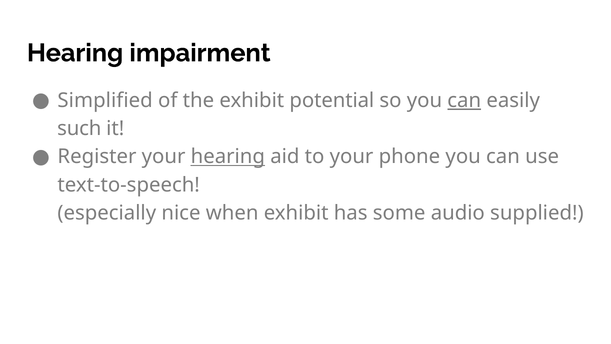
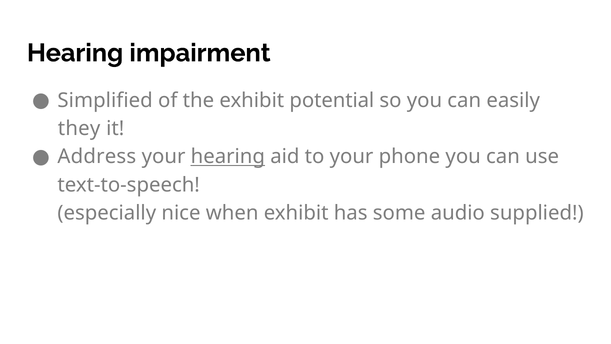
can underline: present -> none (464, 100)
such: such -> they (79, 129)
Register: Register -> Address (97, 157)
